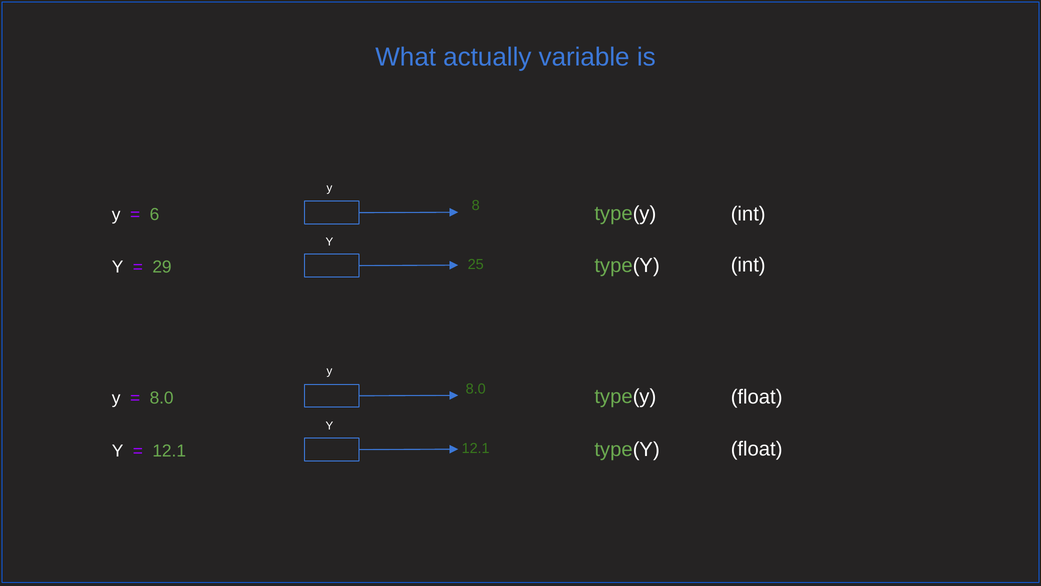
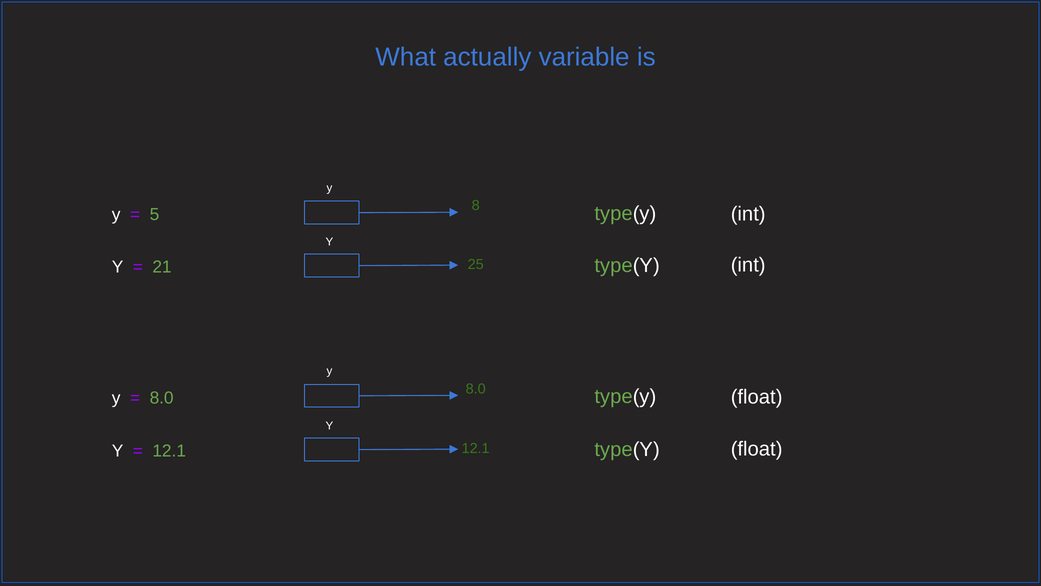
6: 6 -> 5 (154, 215)
29: 29 -> 21 (162, 267)
